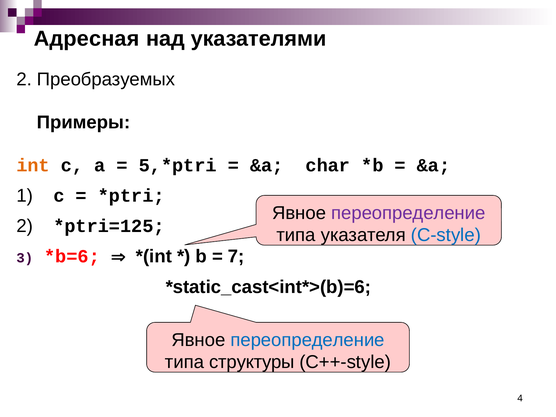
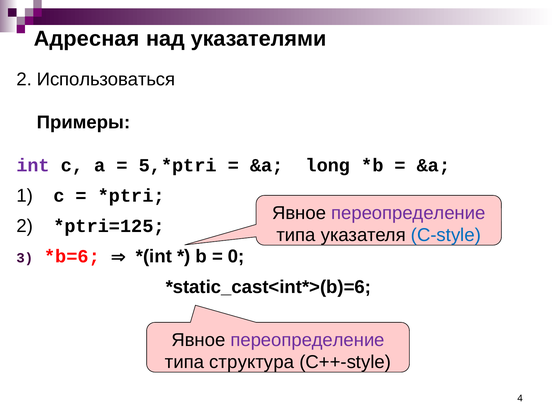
Преобразуемых: Преобразуемых -> Использоваться (106, 79)
int colour: orange -> purple (33, 165)
char: char -> long (328, 165)
7: 7 -> 0 (236, 257)
переопределение colour: blue -> purple (308, 340)
структуры: структуры -> структура (252, 362)
